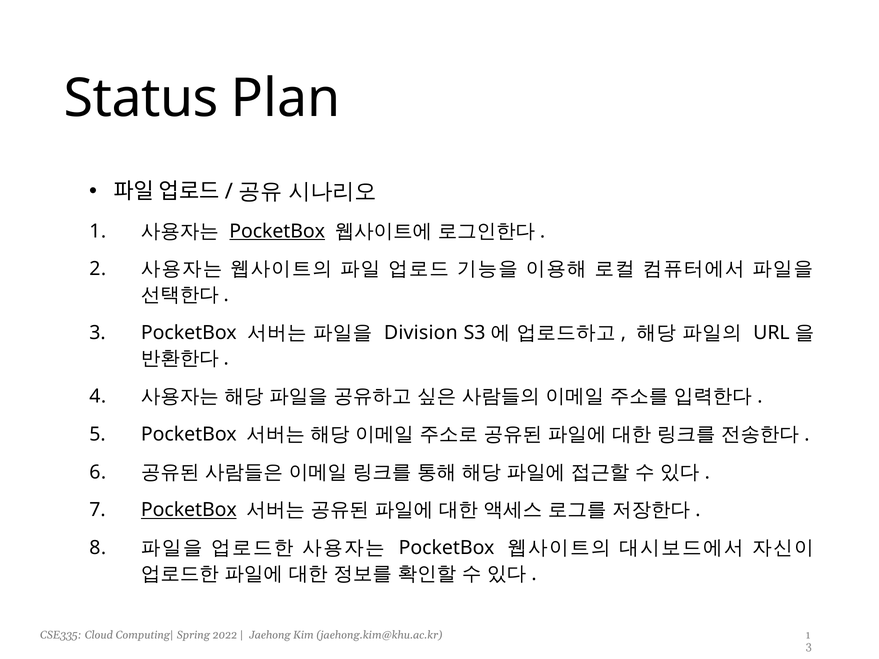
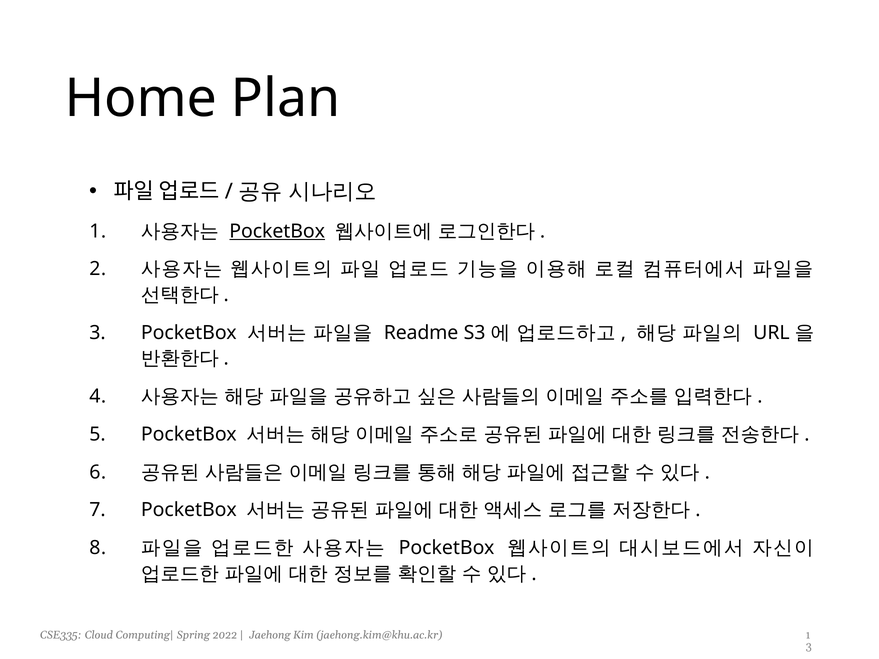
Status: Status -> Home (141, 98)
Division: Division -> Readme (421, 333)
PocketBox underline: present -> none (189, 510)
